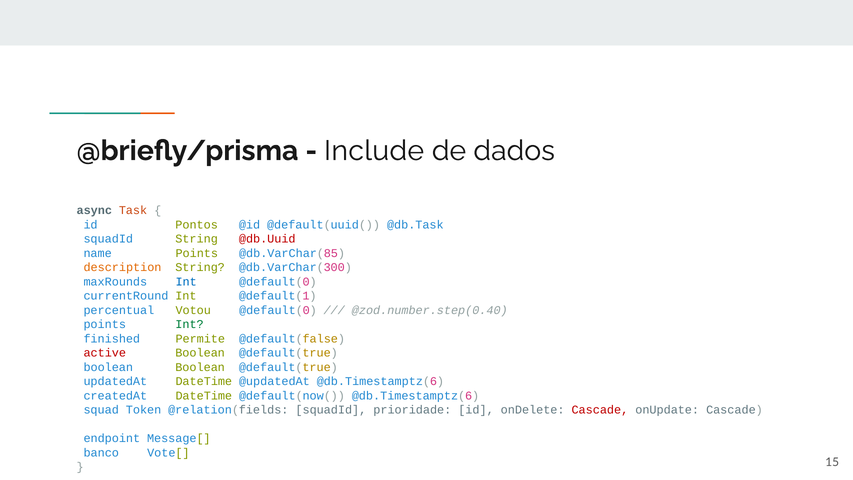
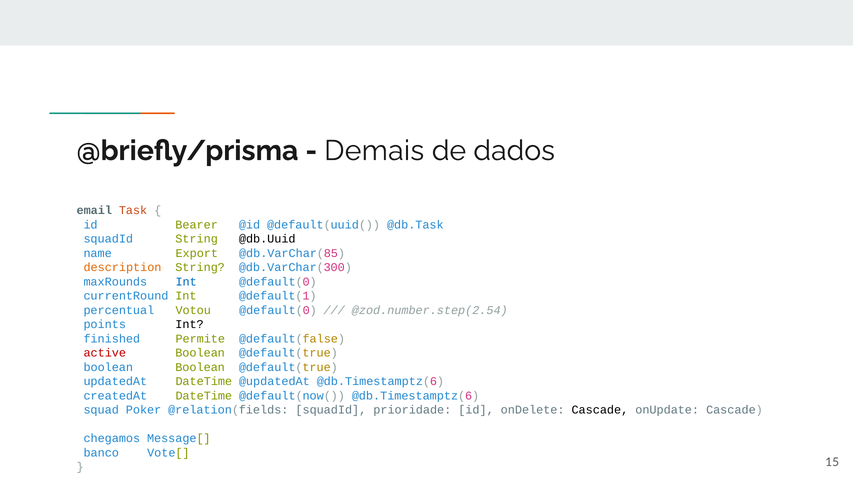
Include: Include -> Demais (374, 151)
async: async -> email (94, 210)
Pontos: Pontos -> Bearer (197, 225)
@db.Uuid colour: red -> black (267, 239)
name Points: Points -> Export (197, 253)
@zod.number.step(0.40: @zod.number.step(0.40 -> @zod.number.step(2.54 (430, 310)
Int colour: green -> black (190, 324)
Token: Token -> Poker (144, 410)
Cascade colour: red -> black (600, 410)
endpoint: endpoint -> chegamos (112, 438)
